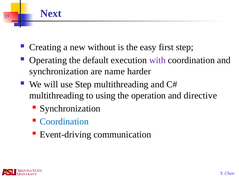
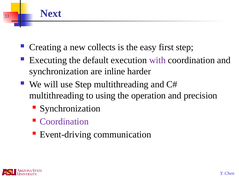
without: without -> collects (102, 47)
Operating: Operating -> Executing (48, 60)
name: name -> inline (115, 71)
directive: directive -> precision (200, 96)
Coordination colour: blue -> purple (64, 122)
